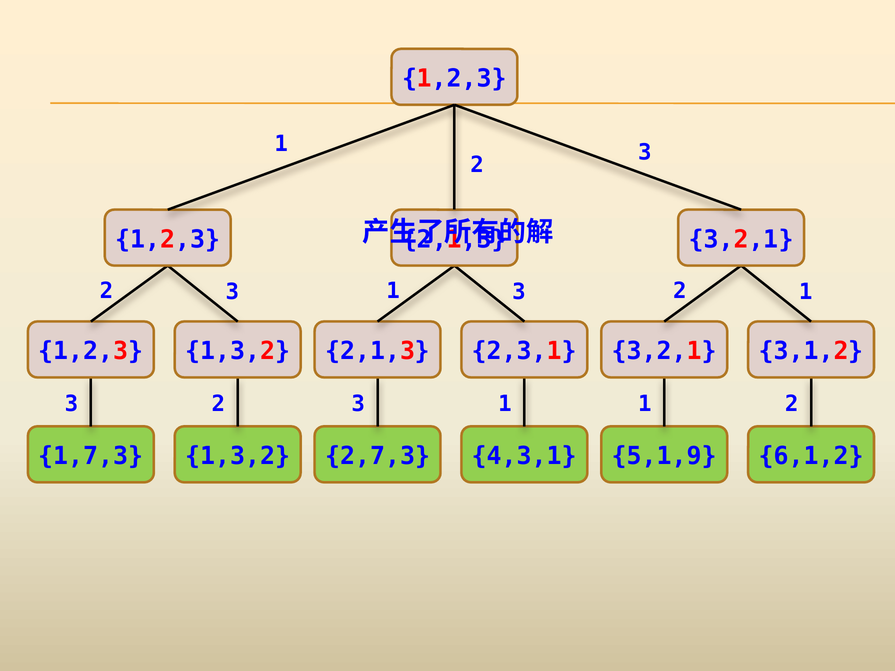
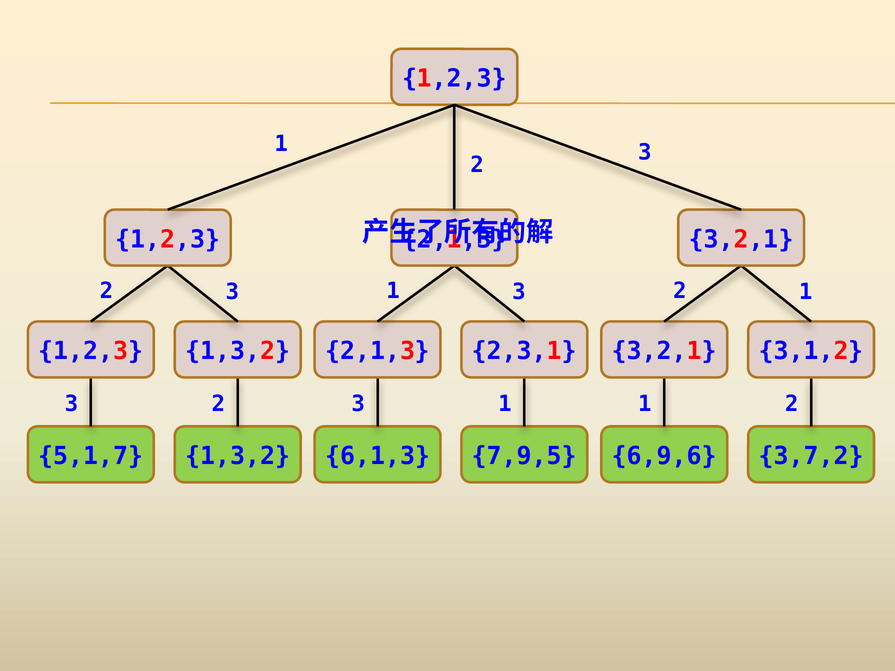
1,7,3: 1,7,3 -> 5,1,7 (91, 456)
2,7,3: 2,7,3 -> 6,1,3 (378, 456)
4,3,1: 4,3,1 -> 7,9,5 (524, 456)
5,1,9: 5,1,9 -> 6,9,6 (664, 456)
6,1,2: 6,1,2 -> 3,7,2 (811, 456)
